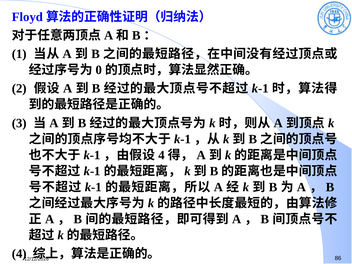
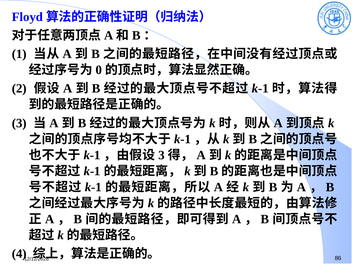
4: 4 -> 3 (161, 155)
